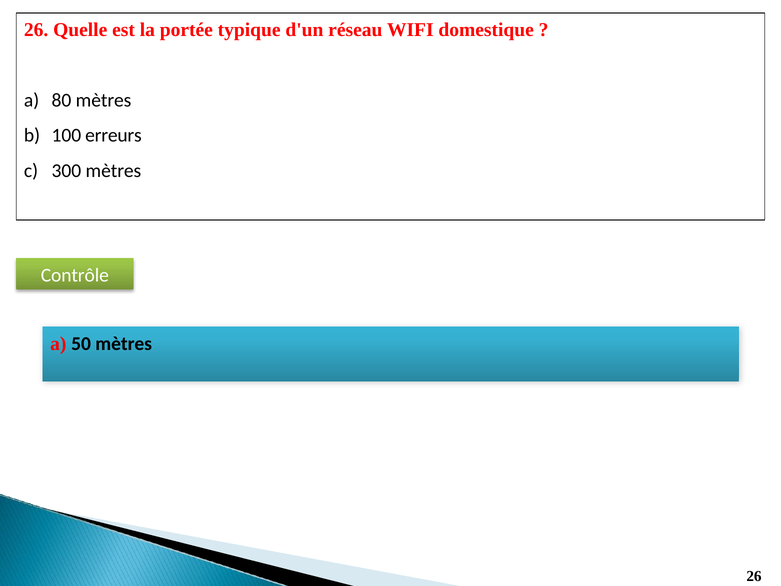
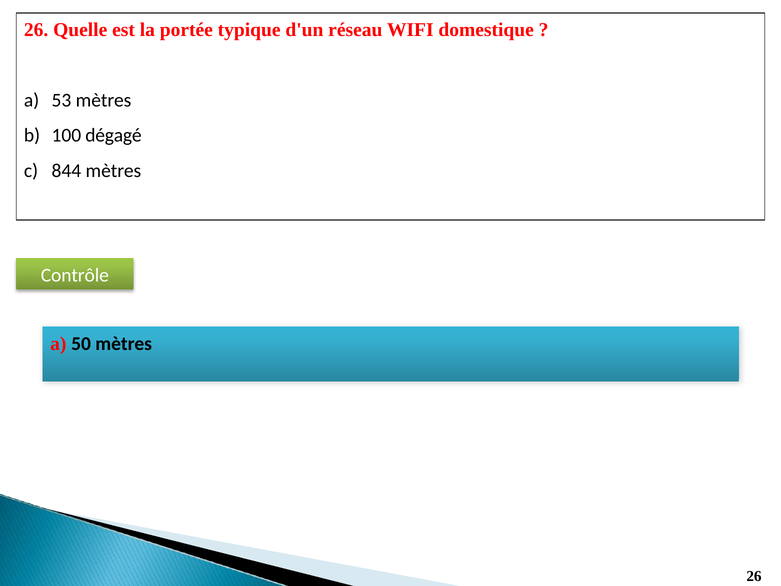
80: 80 -> 53 (61, 100)
erreurs: erreurs -> dégagé (113, 135)
300: 300 -> 844 (66, 171)
